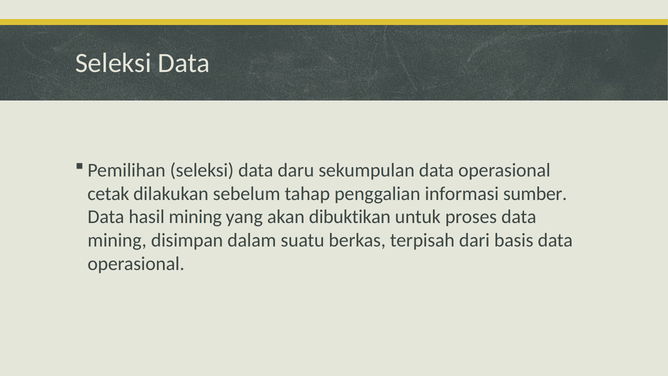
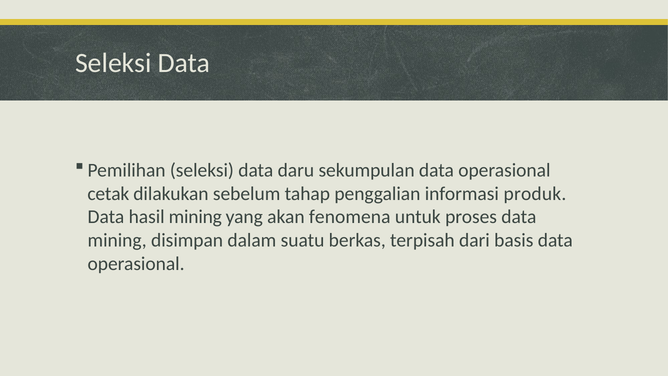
sumber: sumber -> produk (535, 193)
dibuktikan: dibuktikan -> fenomena (350, 217)
